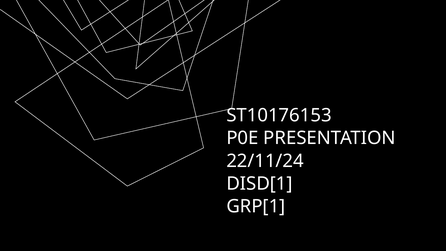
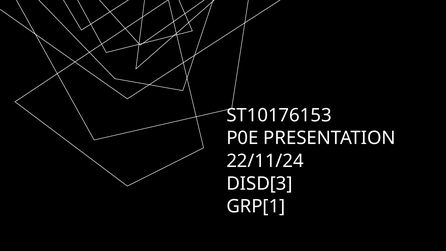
DISD[1: DISD[1 -> DISD[3 (260, 184)
